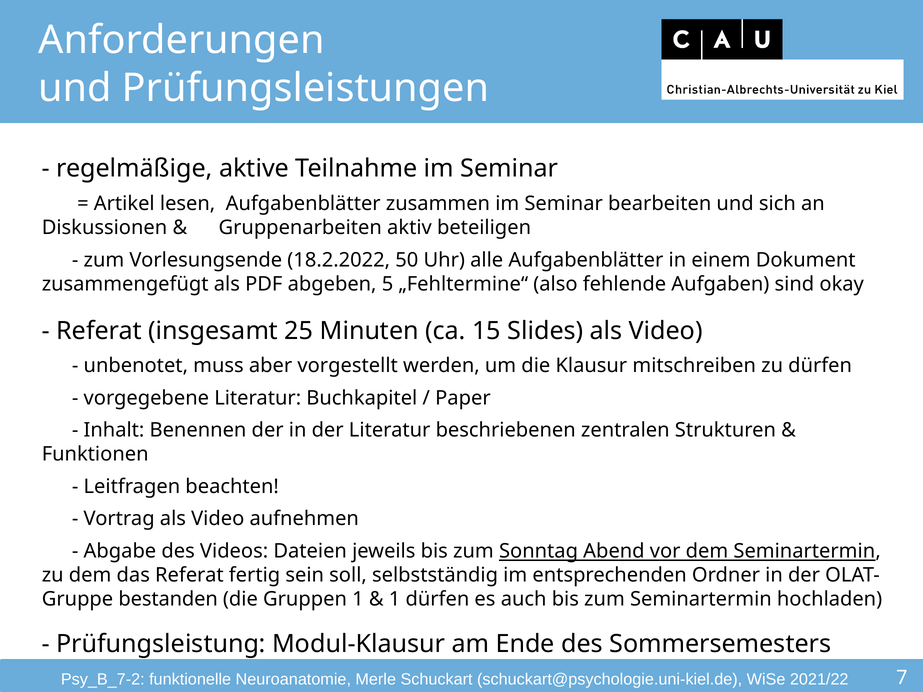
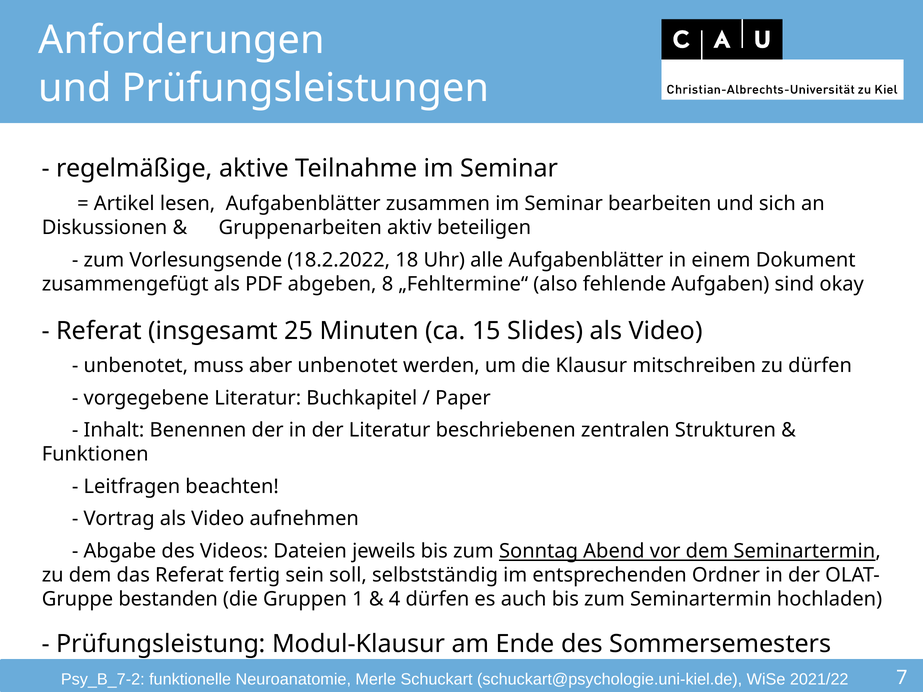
50: 50 -> 18 (407, 260)
5: 5 -> 8 (388, 284)
aber vorgestellt: vorgestellt -> unbenotet (348, 366)
1: 1 -> 4 (395, 599)
